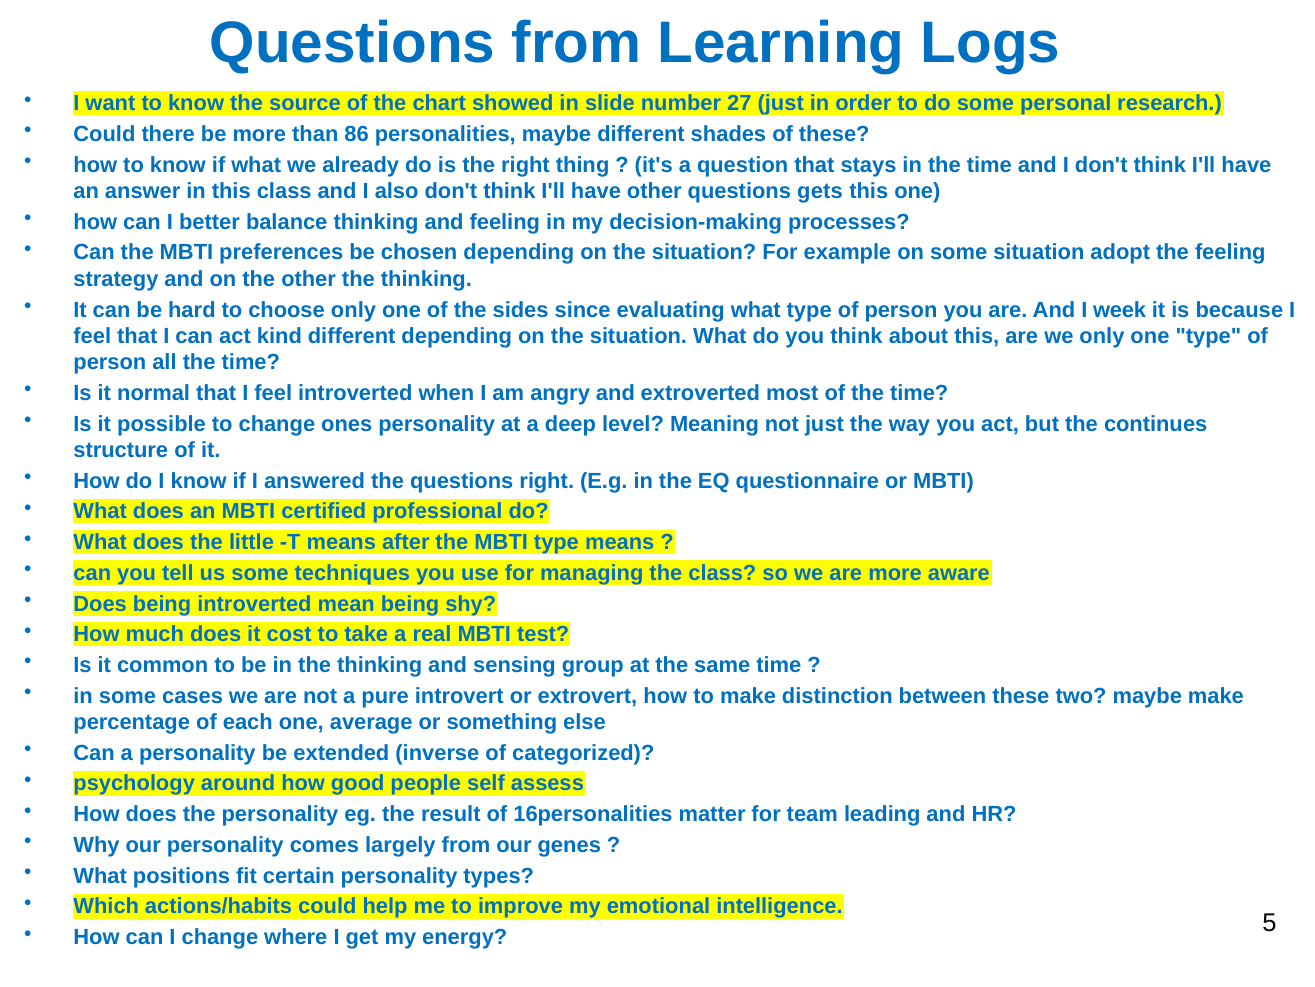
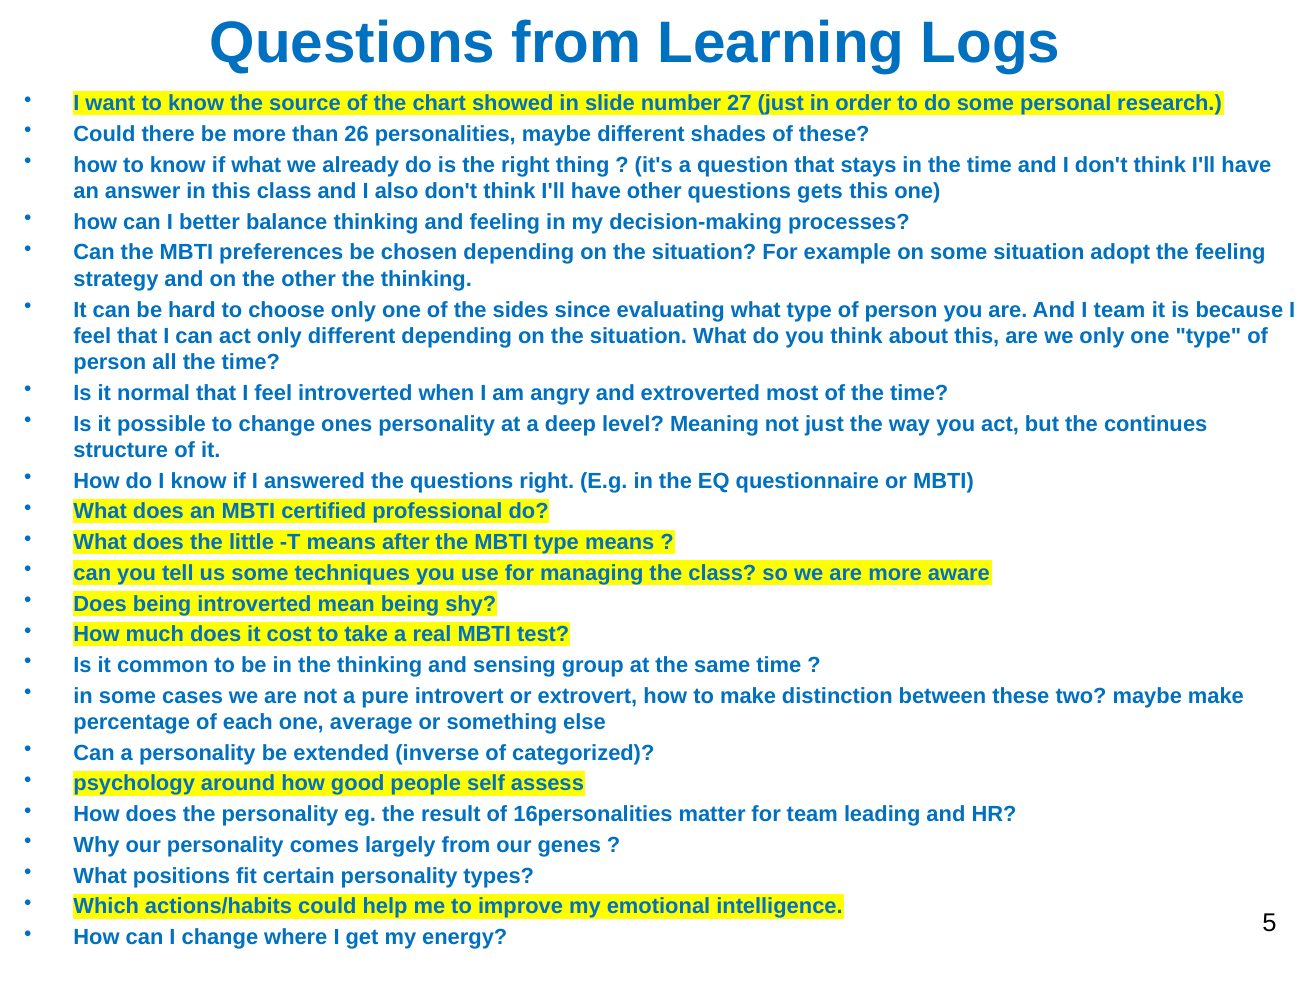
86: 86 -> 26 (357, 134)
I week: week -> team (1119, 310)
act kind: kind -> only (279, 336)
